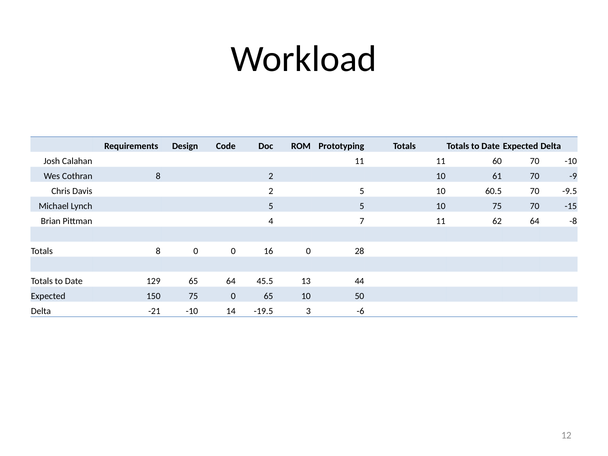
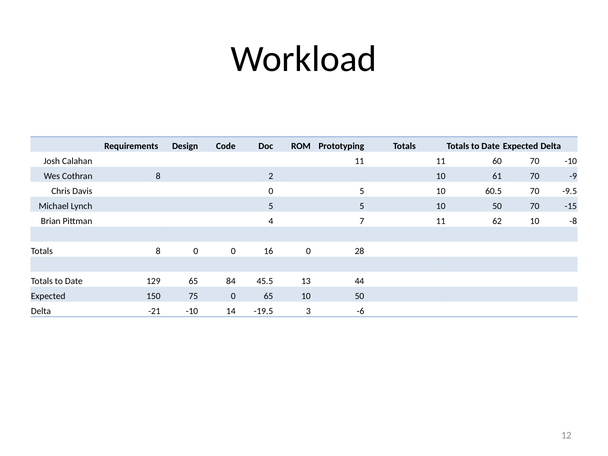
Davis 2: 2 -> 0 (271, 191)
5 10 75: 75 -> 50 (497, 206)
62 64: 64 -> 10 (535, 221)
65 64: 64 -> 84 (231, 281)
